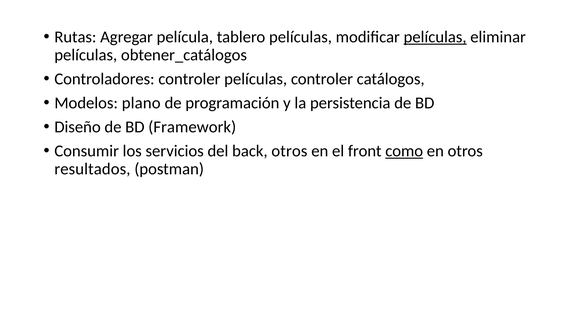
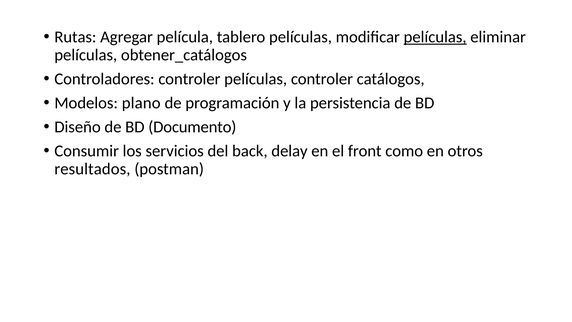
Framework: Framework -> Documento (192, 127)
back otros: otros -> delay (289, 151)
como underline: present -> none (404, 151)
